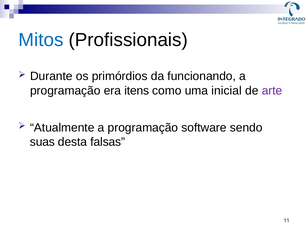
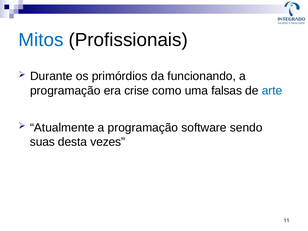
itens: itens -> crise (137, 91)
inicial: inicial -> falsas (227, 91)
arte colour: purple -> blue (272, 91)
falsas: falsas -> vezes (108, 142)
